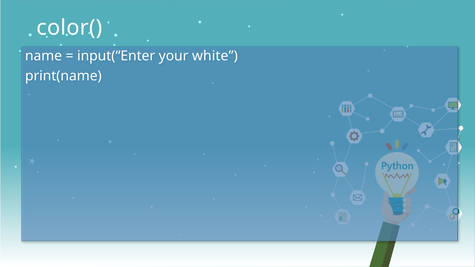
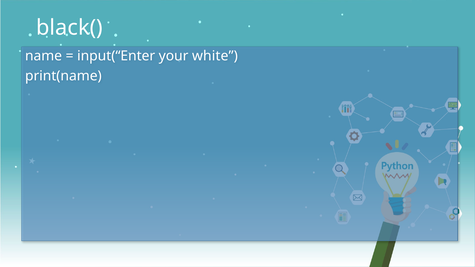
color(: color( -> black( (70, 28)
